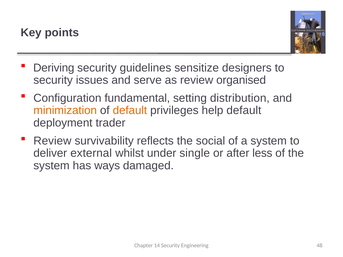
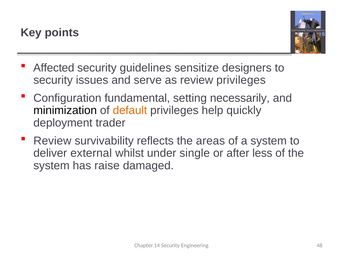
Deriving: Deriving -> Affected (54, 68)
review organised: organised -> privileges (241, 80)
distribution: distribution -> necessarily (240, 98)
minimization colour: orange -> black (65, 111)
help default: default -> quickly (244, 111)
social: social -> areas (210, 141)
ways: ways -> raise (107, 166)
